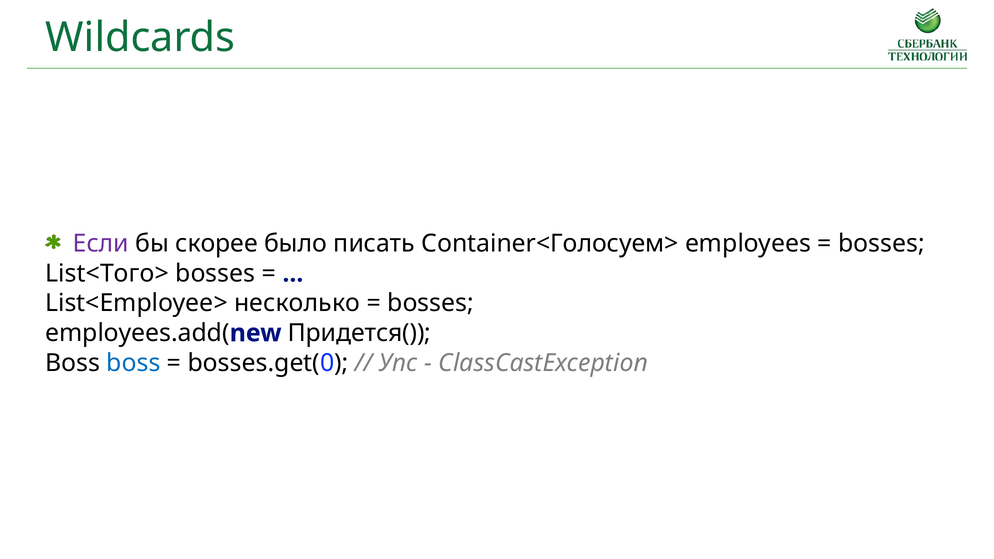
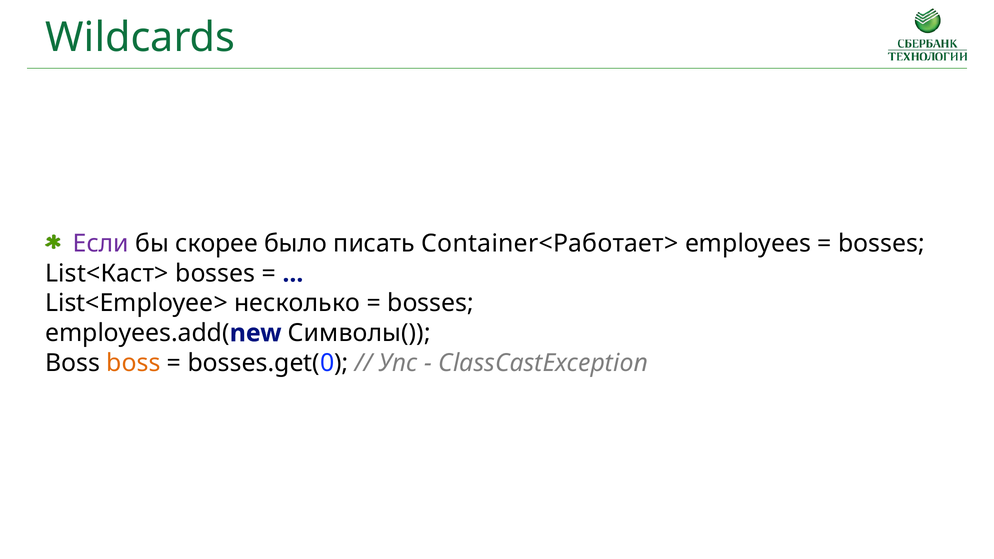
Container<Голосуем>: Container<Голосуем> -> Container<Работает> (550, 244)
List<Того>: List<Того> -> List<Каст> (107, 274)
Придется(: Придется( -> Символы( (359, 333)
boss colour: blue -> orange (133, 363)
